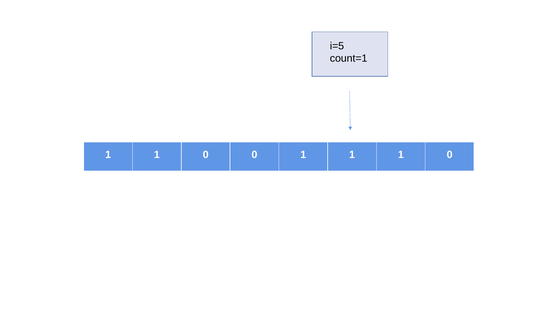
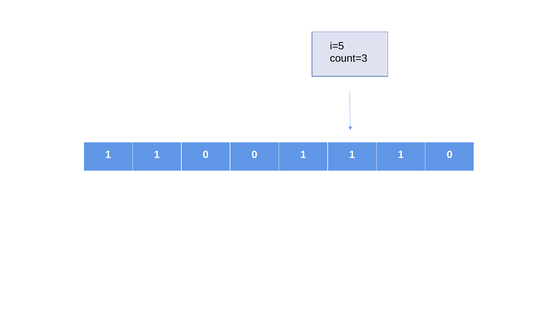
count=1: count=1 -> count=3 (349, 58)
